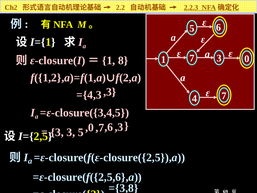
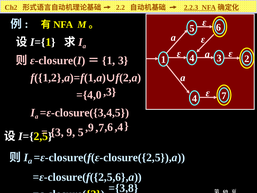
1 7: 7 -> 4 (192, 58)
0: 0 -> 2 (247, 59)
1 8: 8 -> 3 (123, 61)
={4,3: ={4,3 -> ={4,0 (89, 95)
,0: ,0 -> ,9 (90, 127)
,7 ,3: ,3 -> ,4 (119, 127)
3 3: 3 -> 9 (71, 132)
